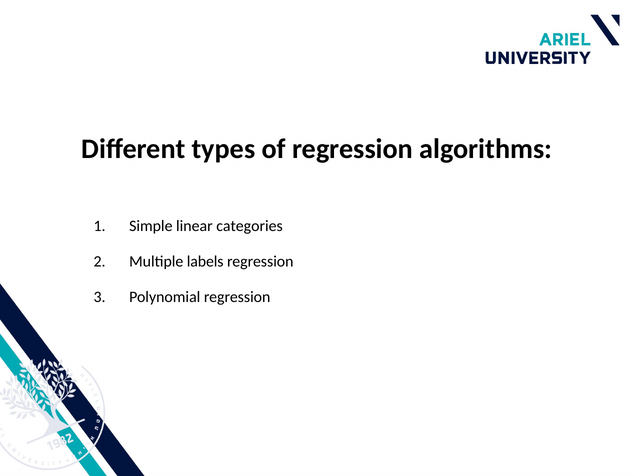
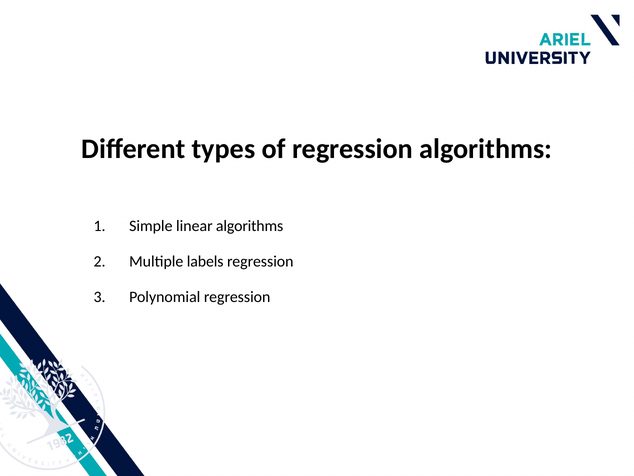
linear categories: categories -> algorithms (250, 226)
